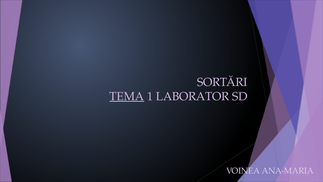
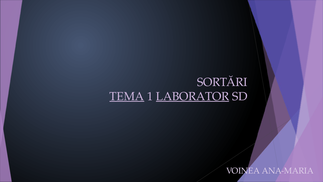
LABORATOR underline: none -> present (193, 96)
